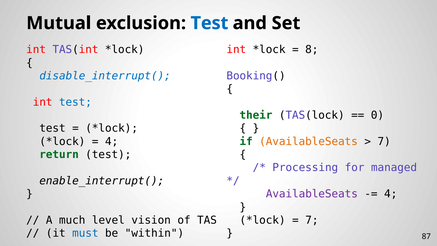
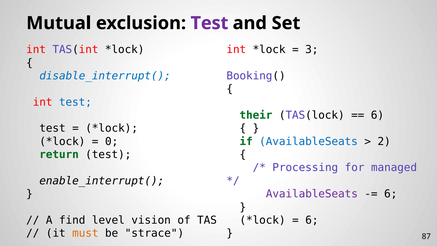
Test colour: blue -> purple (209, 23)
8: 8 -> 3 (312, 50)
0: 0 -> 6 (377, 115)
4: 4 -> 0 (112, 141)
AvailableSeats colour: orange -> blue (309, 141)
7: 7 -> 2 (384, 141)
4: 4 -> 6 (391, 194)
much: much -> find (72, 220)
7: 7 -> 6 (312, 220)
must colour: blue -> orange (85, 233)
within: within -> strace (154, 233)
